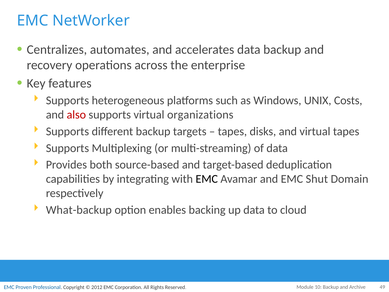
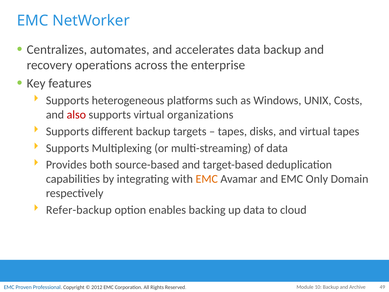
EMC colour: black -> orange (207, 179)
Shut: Shut -> Only (317, 179)
What-backup: What-backup -> Refer-backup (79, 210)
